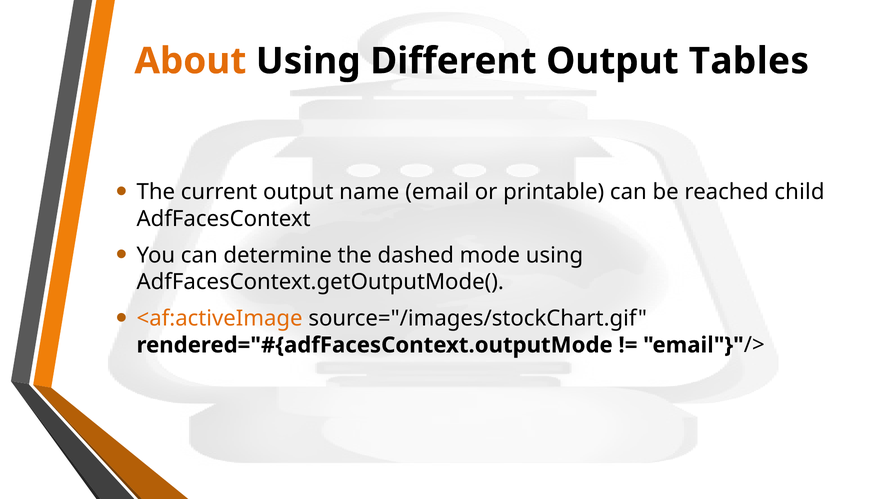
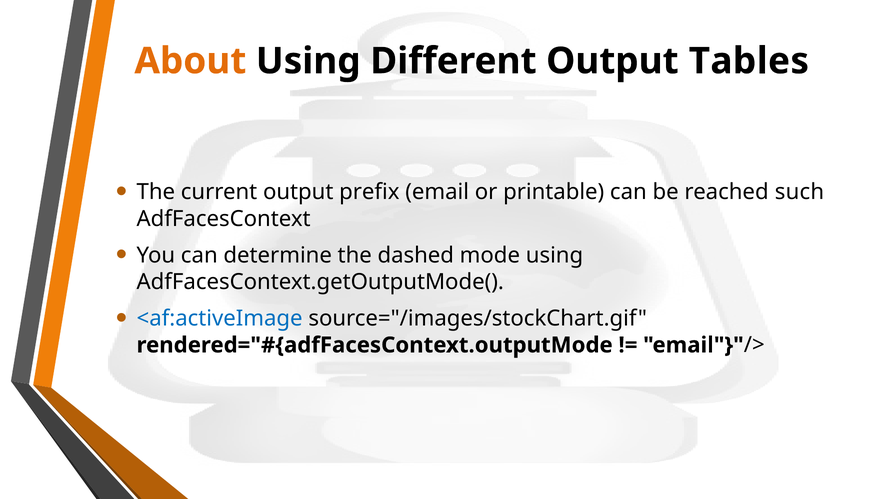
name: name -> prefix (369, 192)
child: child -> such (800, 192)
<af:activeImage colour: orange -> blue (220, 318)
